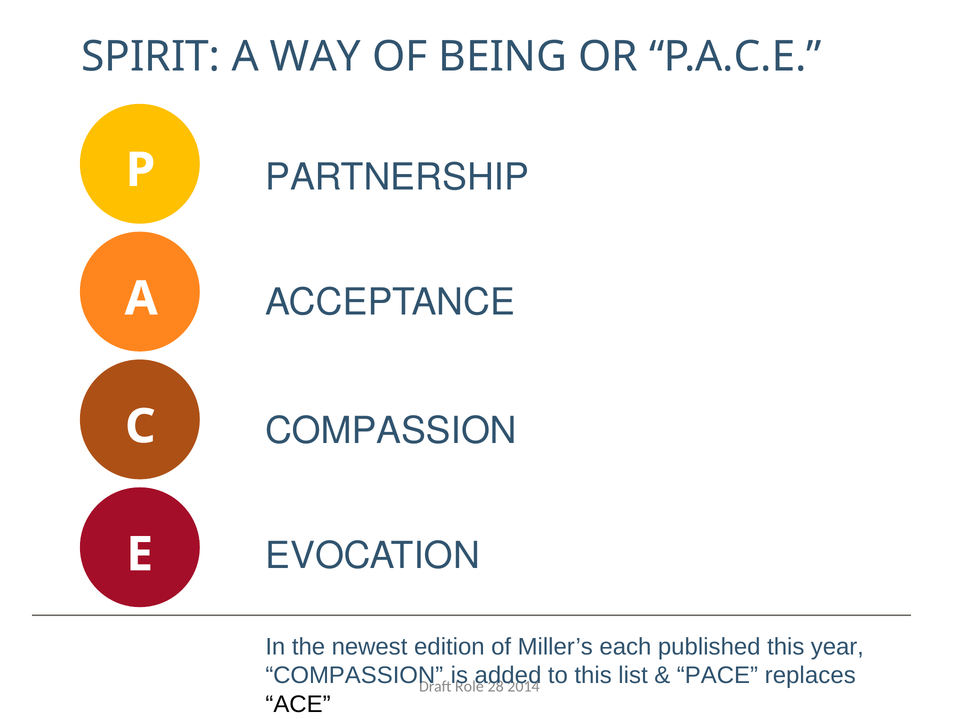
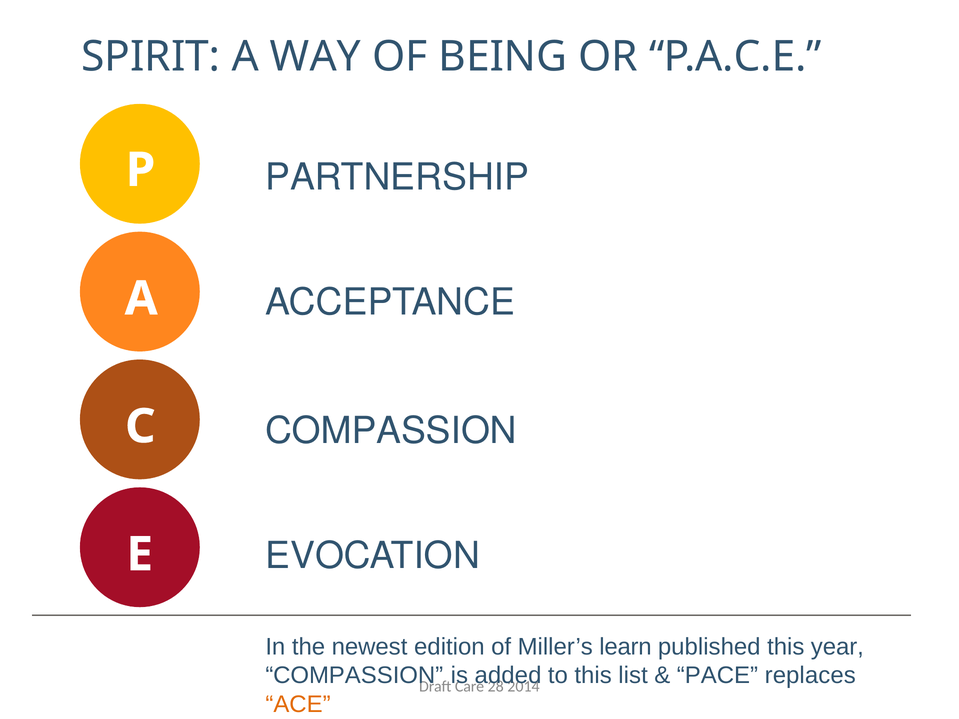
each: each -> learn (626, 647)
Role: Role -> Care (470, 687)
ACE colour: black -> orange (298, 705)
